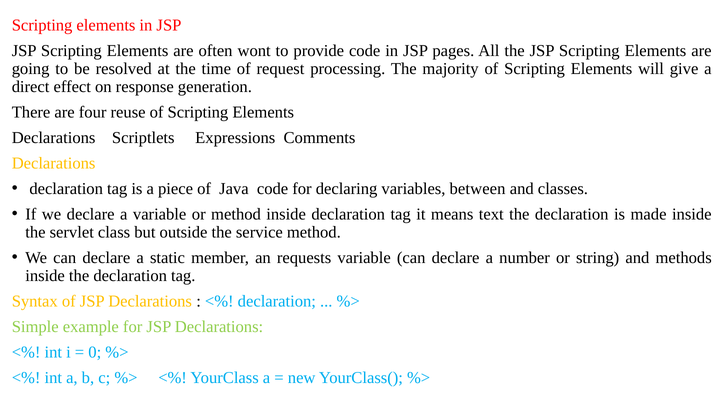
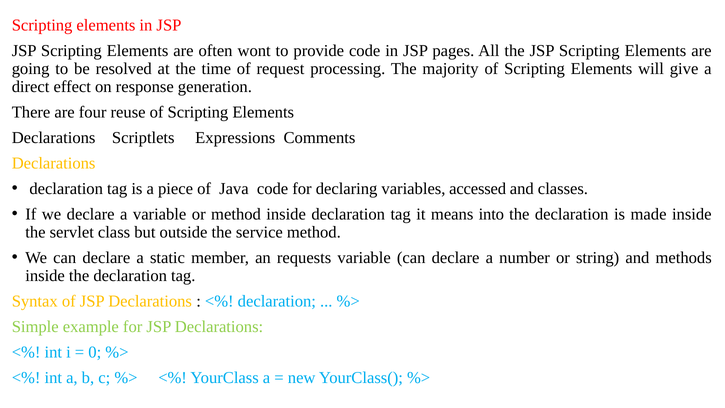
between: between -> accessed (478, 189)
text: text -> into (491, 214)
